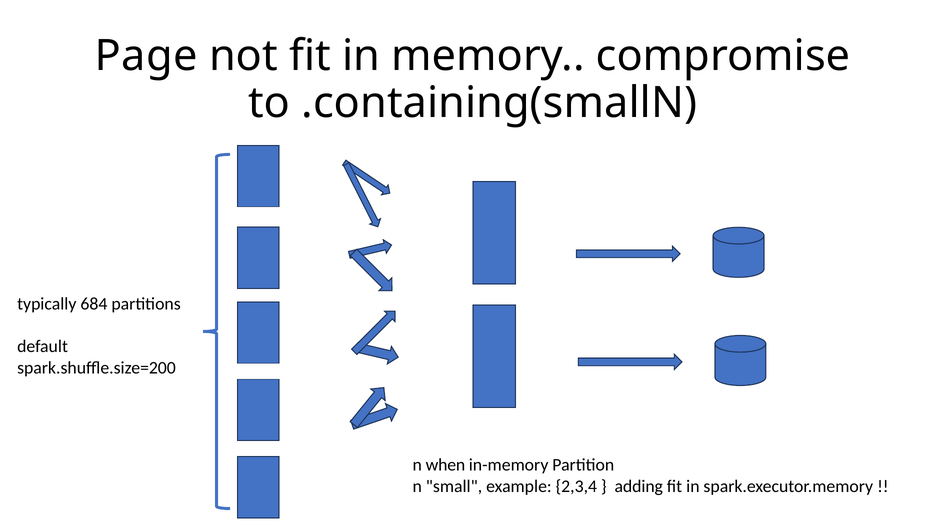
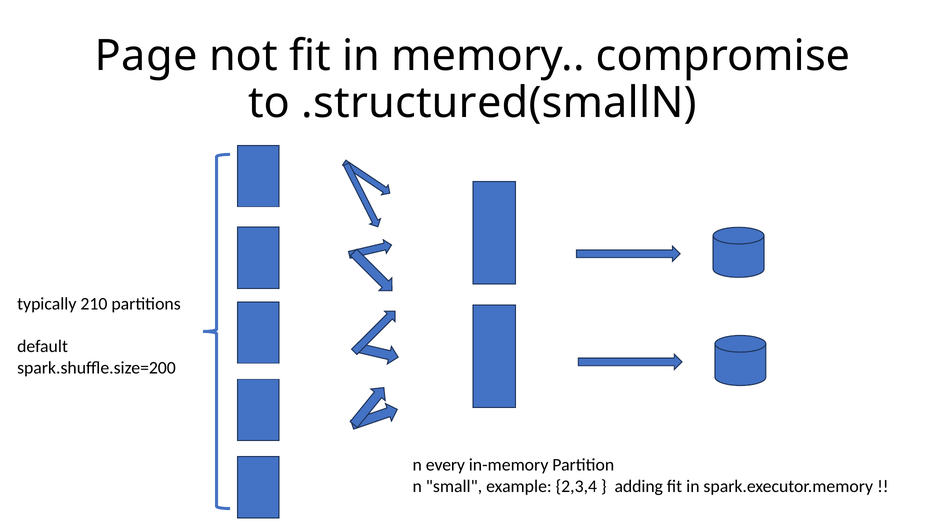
.containing(smallN: .containing(smallN -> .structured(smallN (499, 103)
684: 684 -> 210 (94, 304)
when: when -> every (445, 465)
